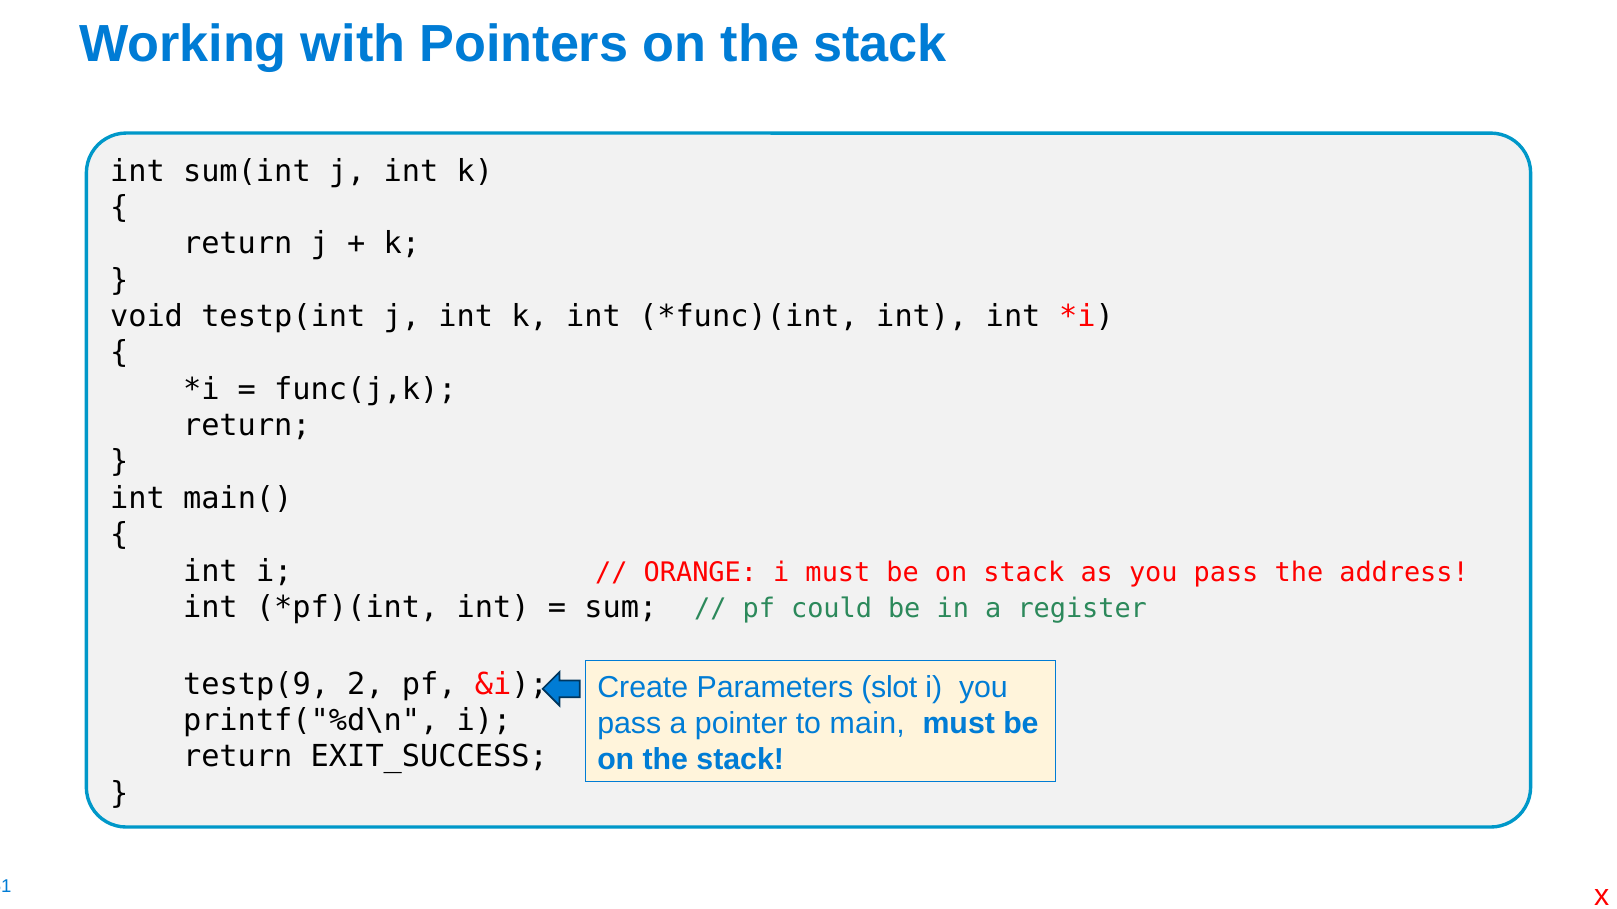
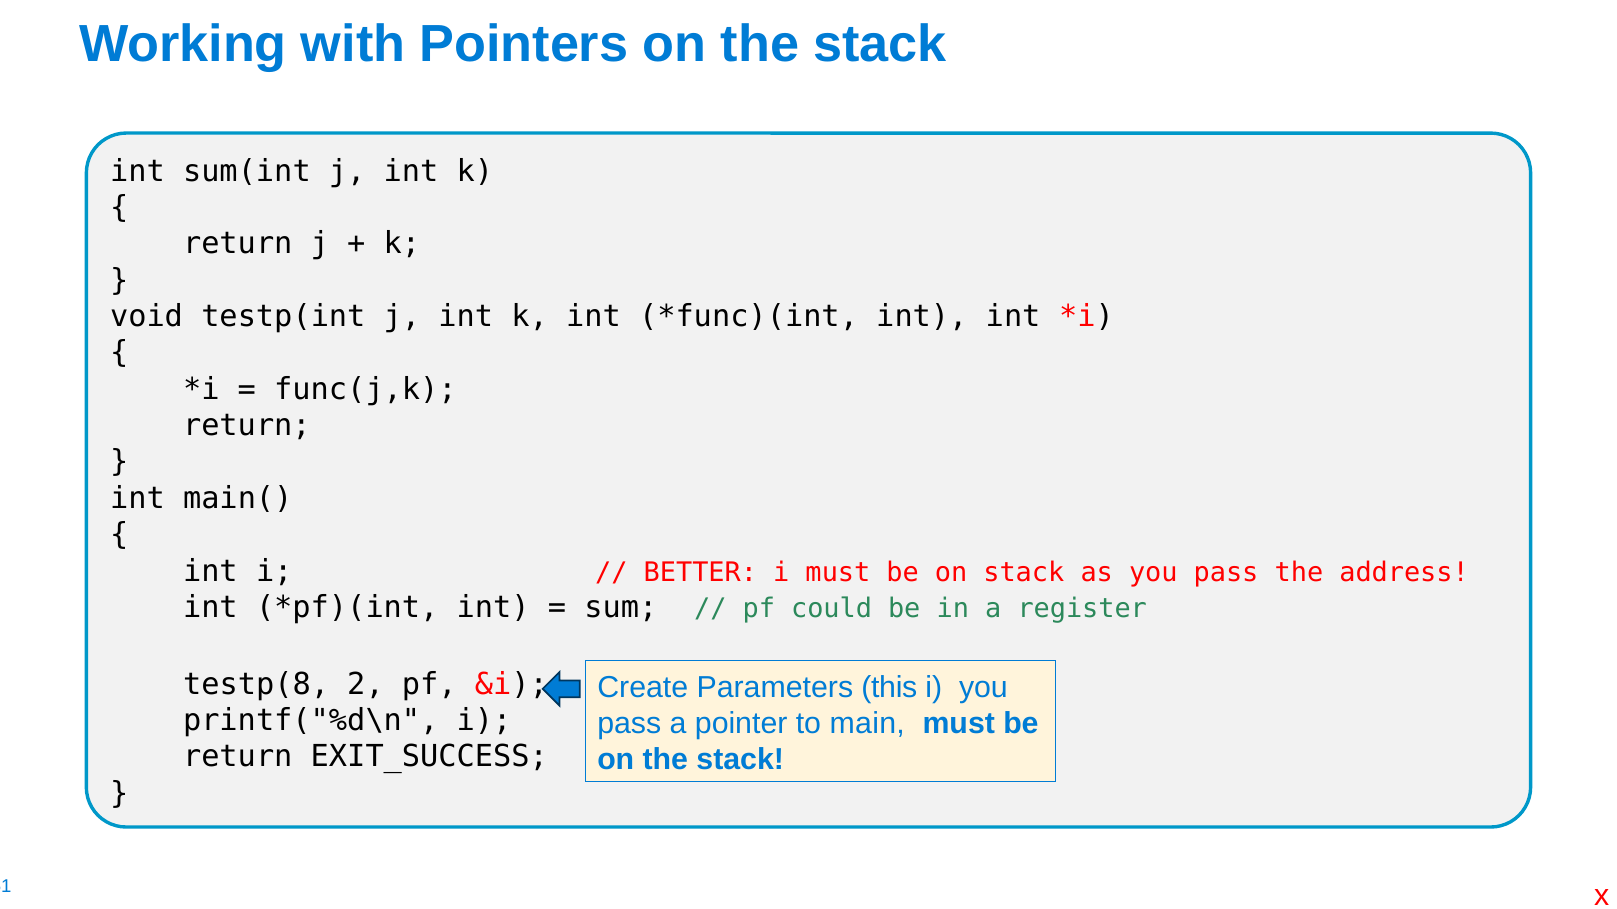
ORANGE: ORANGE -> BETTER (700, 573)
testp(9: testp(9 -> testp(8 (256, 685)
slot: slot -> this (889, 688)
